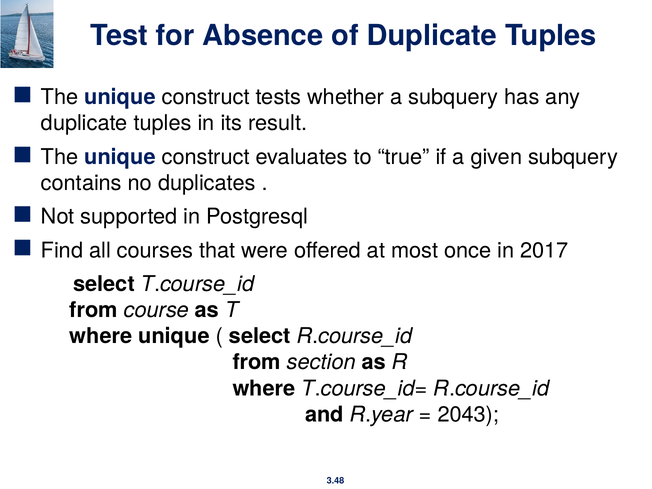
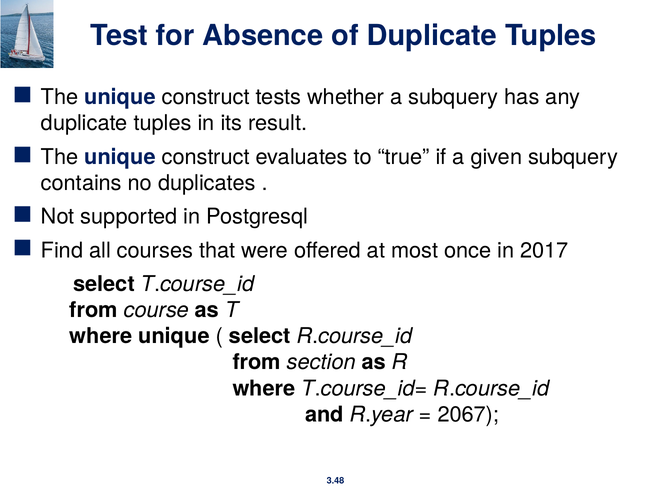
2043: 2043 -> 2067 (468, 414)
